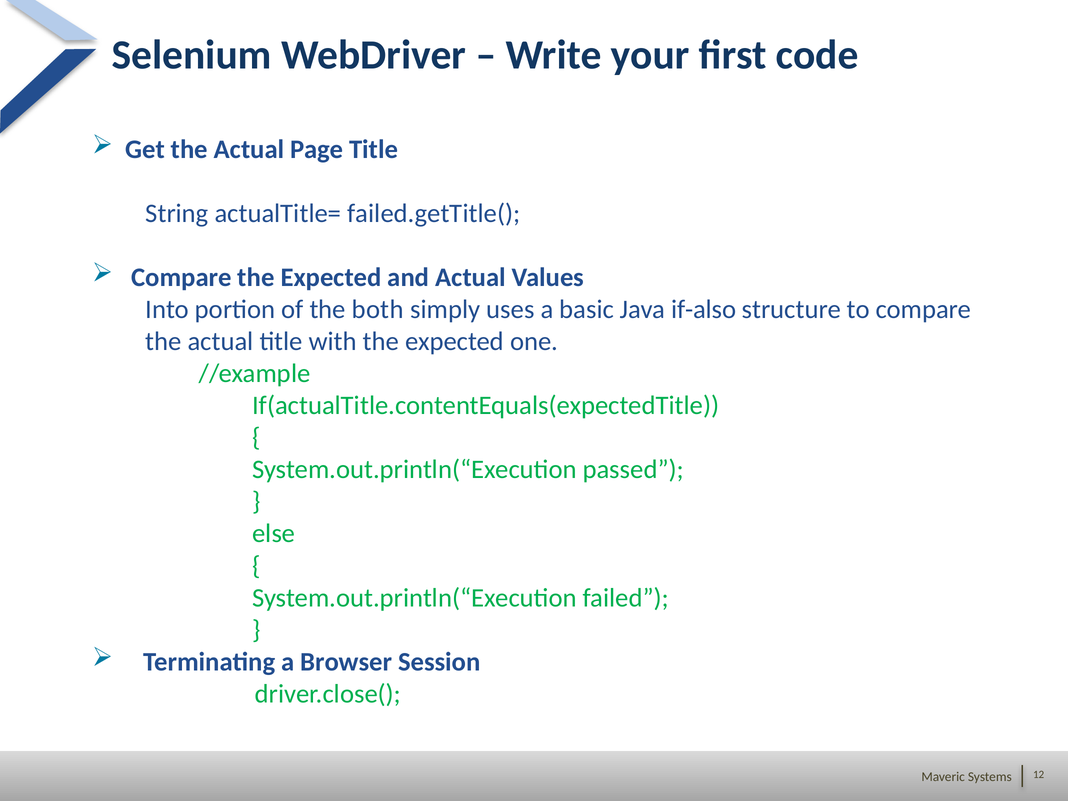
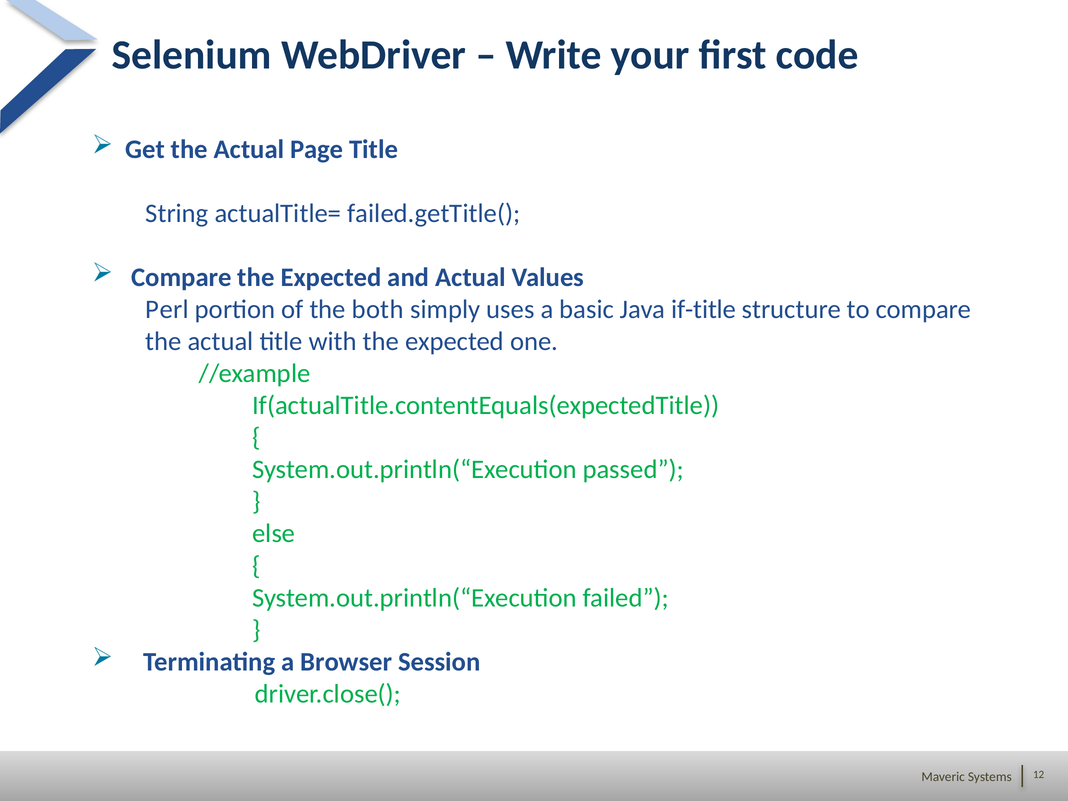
Into: Into -> Perl (167, 309)
if-also: if-also -> if-title (704, 309)
